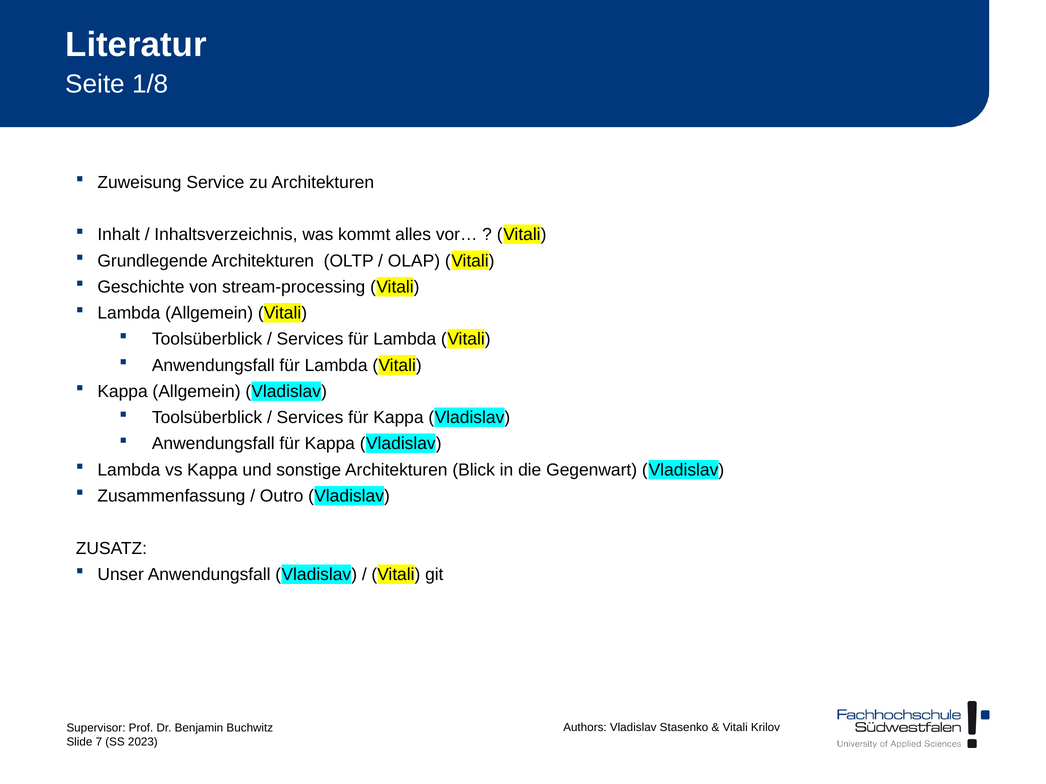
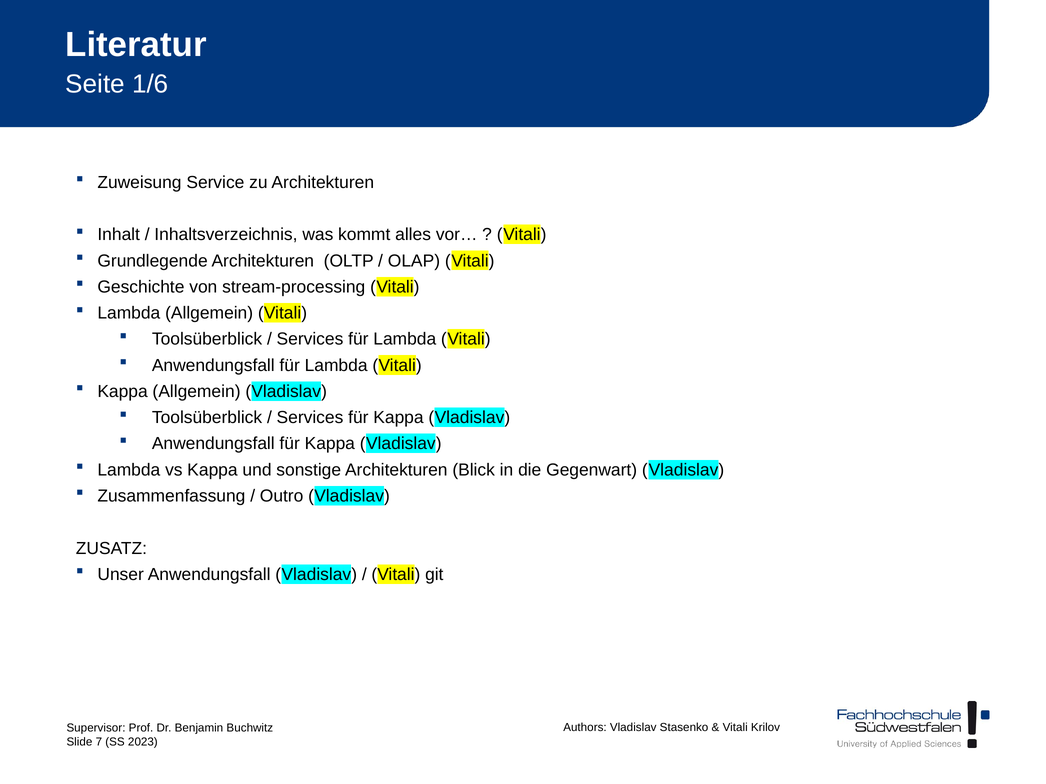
1/8: 1/8 -> 1/6 (150, 84)
